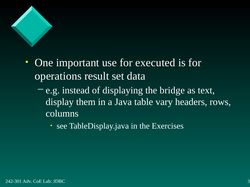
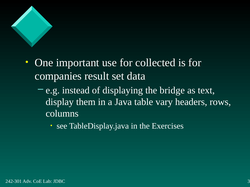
executed: executed -> collected (155, 63)
operations: operations -> companies (58, 76)
